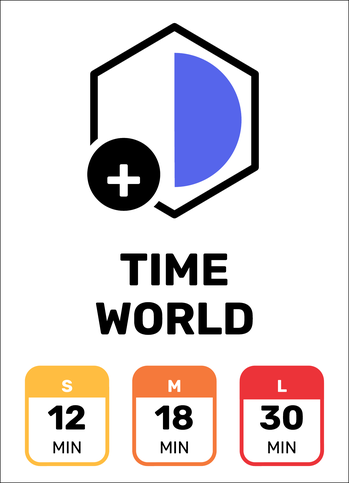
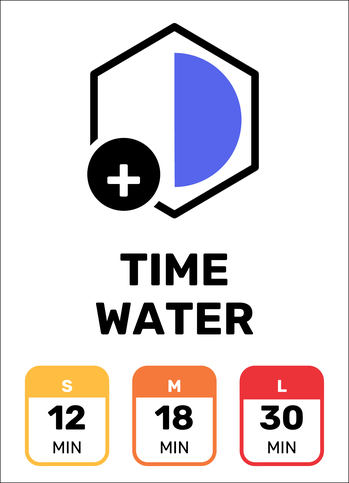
WORLD: WORLD -> WATER (174, 320)
